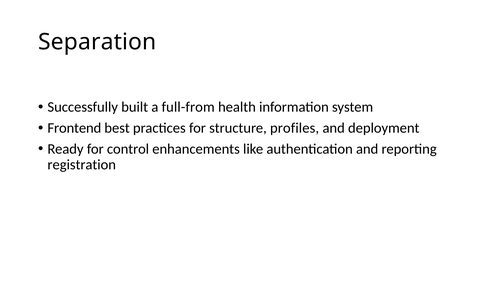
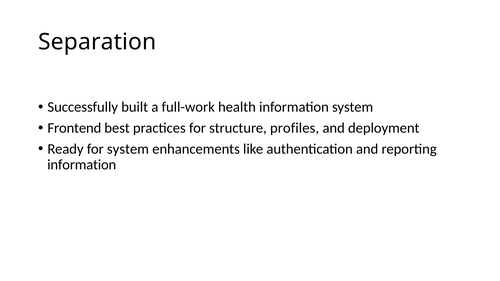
full-from: full-from -> full-work (188, 107)
for control: control -> system (128, 149)
registration: registration -> information (82, 165)
